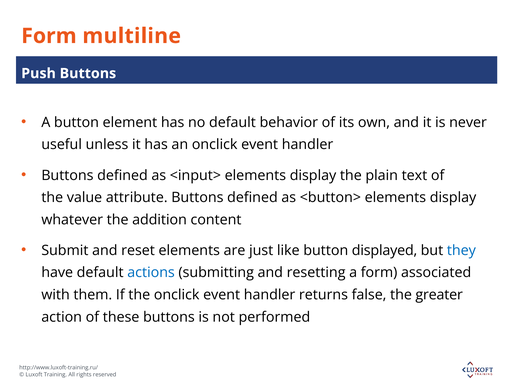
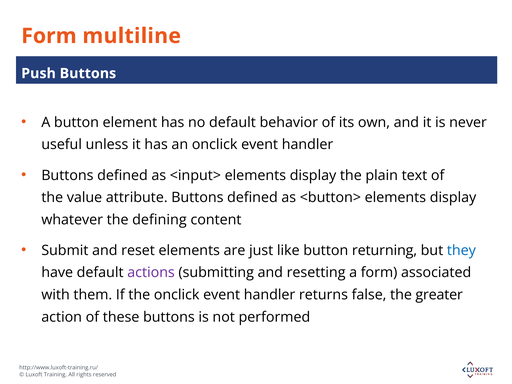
addition: addition -> defining (159, 220)
displayed: displayed -> returning (385, 250)
actions colour: blue -> purple (151, 273)
